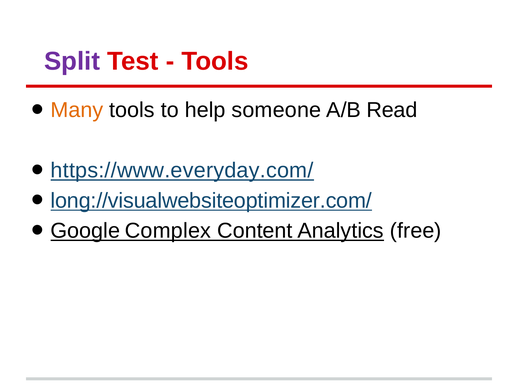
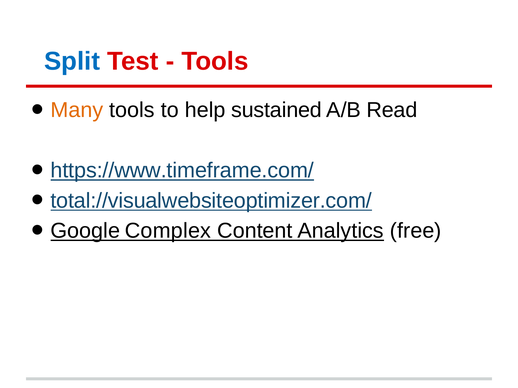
Split colour: purple -> blue (72, 61)
someone: someone -> sustained (277, 110)
https://www.everyday.com/: https://www.everyday.com/ -> https://www.timeframe.com/ (182, 171)
long://visualwebsiteoptimizer.com/: long://visualwebsiteoptimizer.com/ -> total://visualwebsiteoptimizer.com/ (211, 201)
